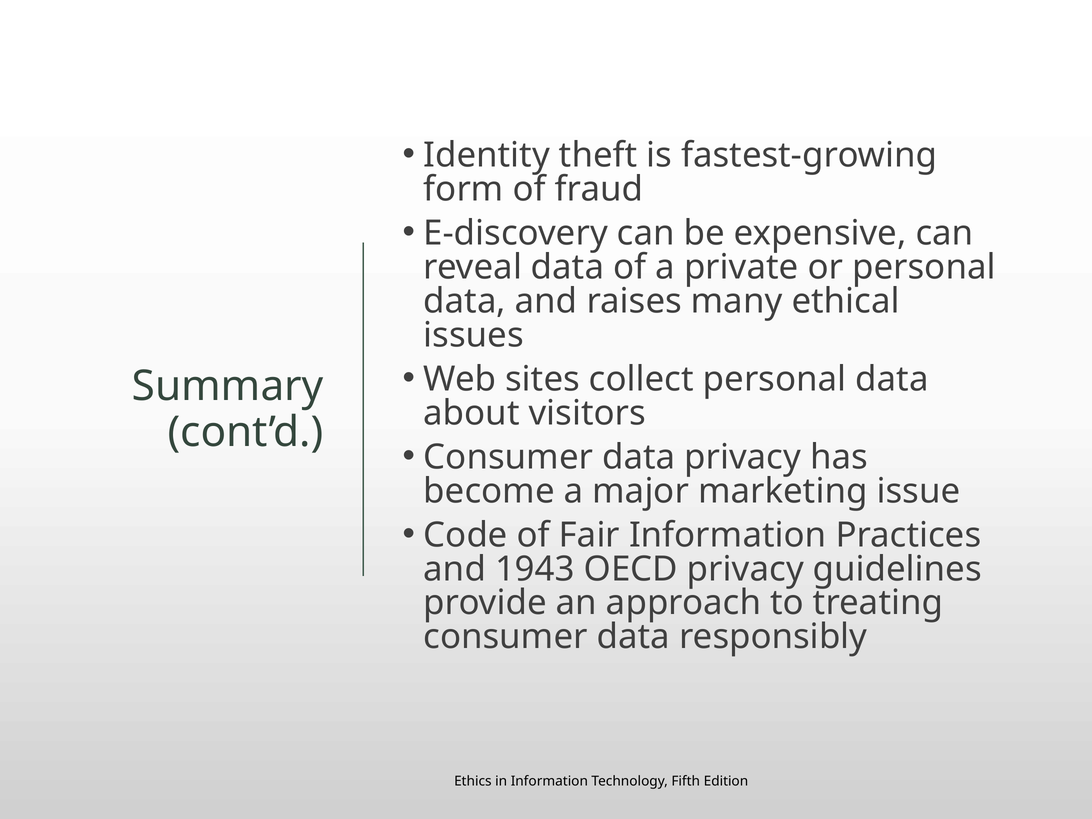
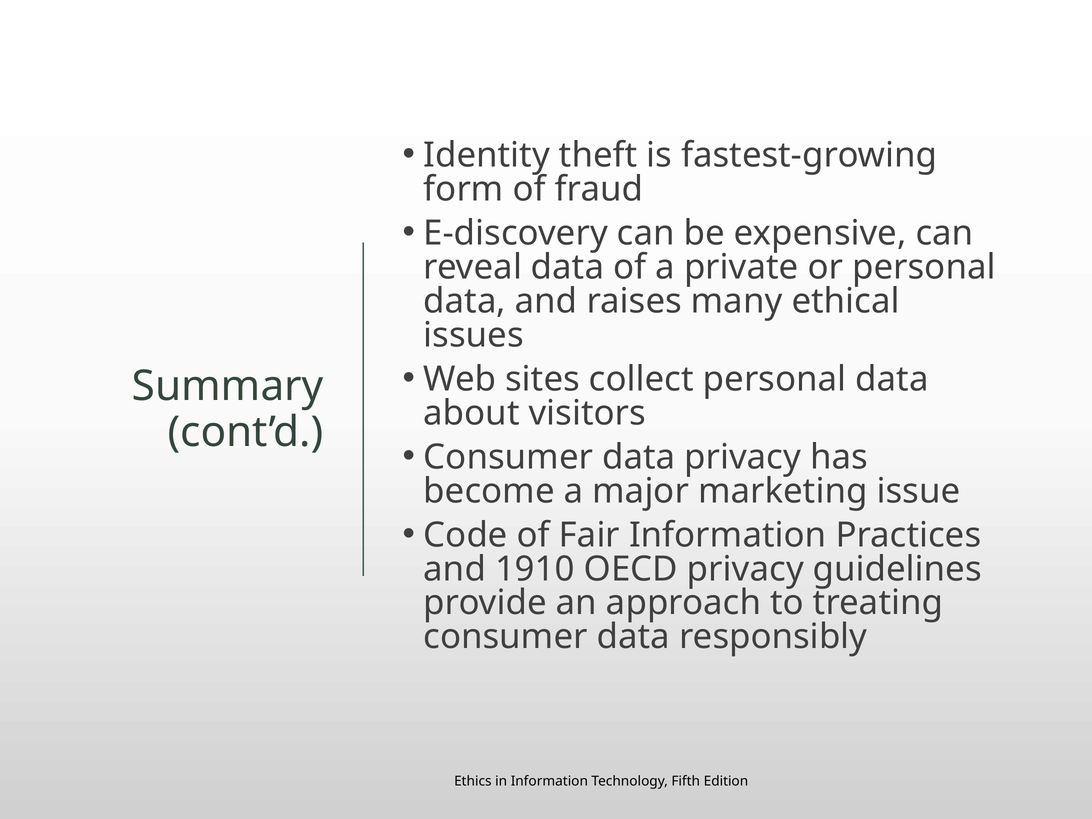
1943: 1943 -> 1910 (535, 569)
